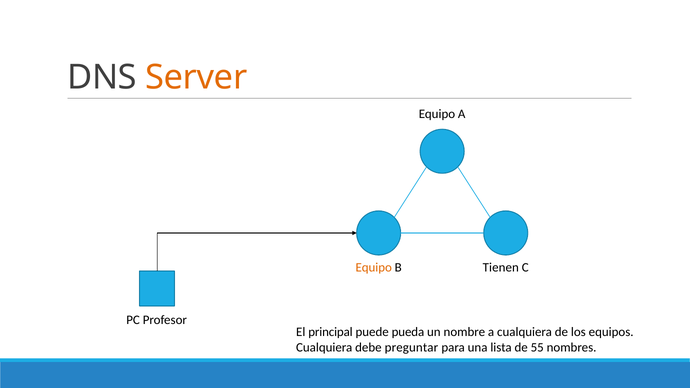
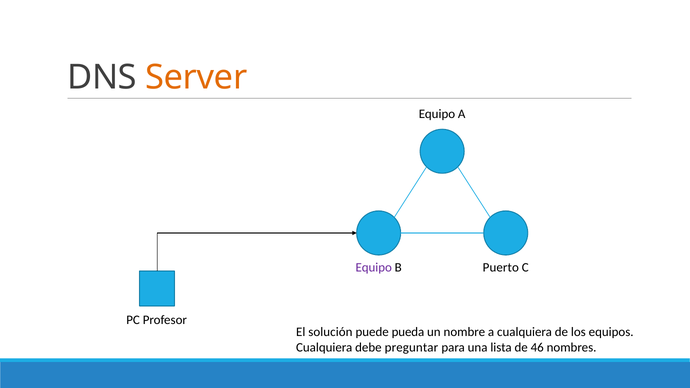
Equipo colour: orange -> purple (374, 267)
Tienen: Tienen -> Puerto (501, 267)
principal: principal -> solución (330, 332)
55: 55 -> 46 (537, 348)
